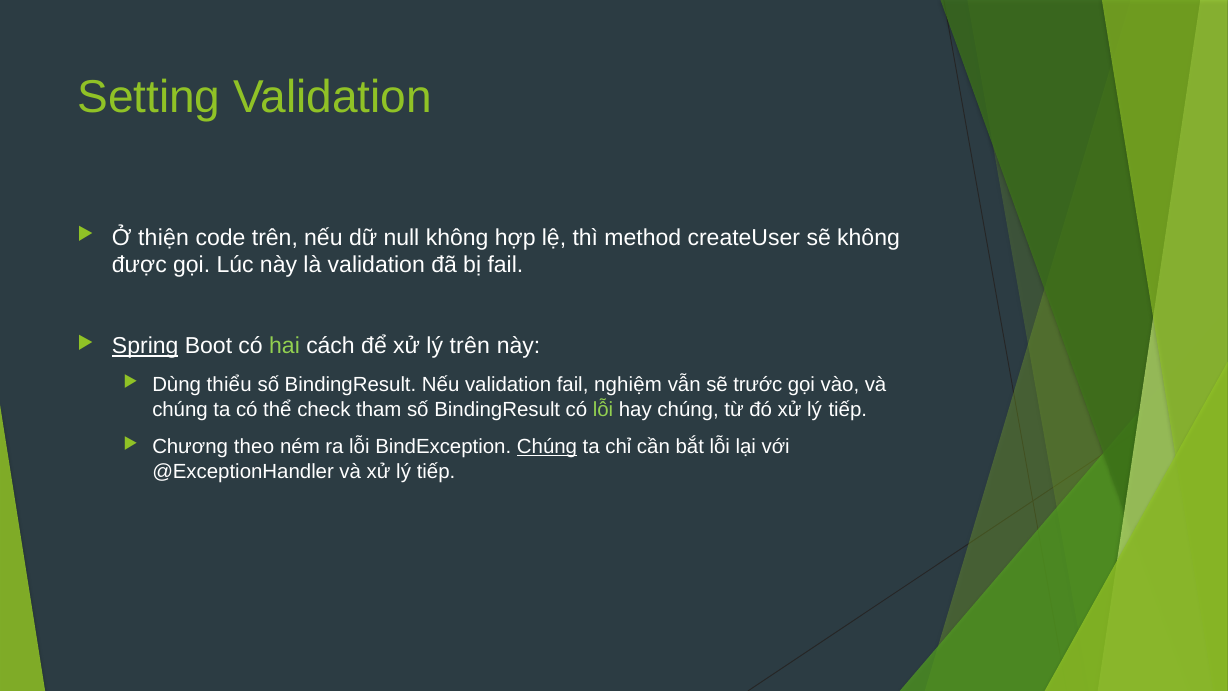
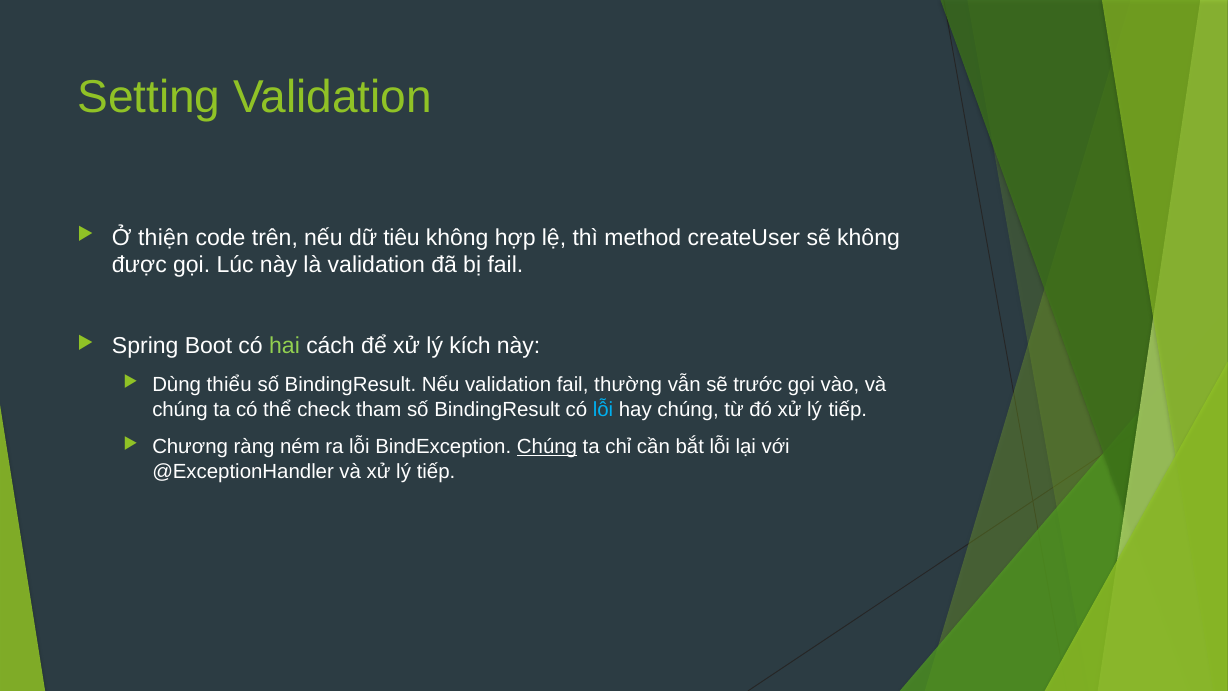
null: null -> tiêu (402, 238)
Spring underline: present -> none (145, 346)
lý trên: trên -> kích (470, 346)
nghiệm: nghiệm -> thường (628, 385)
lỗi colour: light green -> light blue (603, 409)
theo: theo -> ràng (254, 447)
